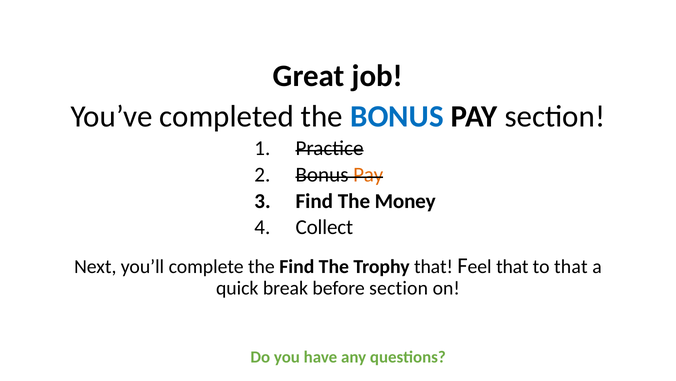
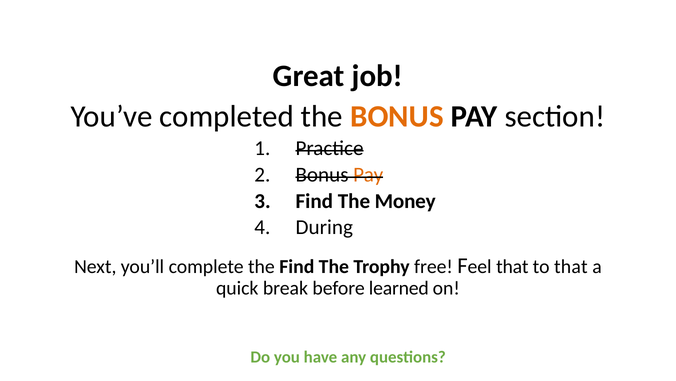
BONUS colour: blue -> orange (397, 116)
Collect: Collect -> During (324, 227)
Trophy that: that -> free (433, 266)
before section: section -> learned (399, 288)
